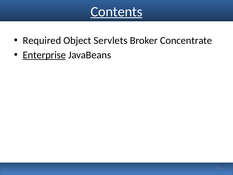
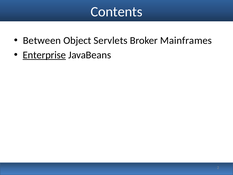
Contents underline: present -> none (116, 12)
Required: Required -> Between (42, 40)
Concentrate: Concentrate -> Mainframes (186, 40)
